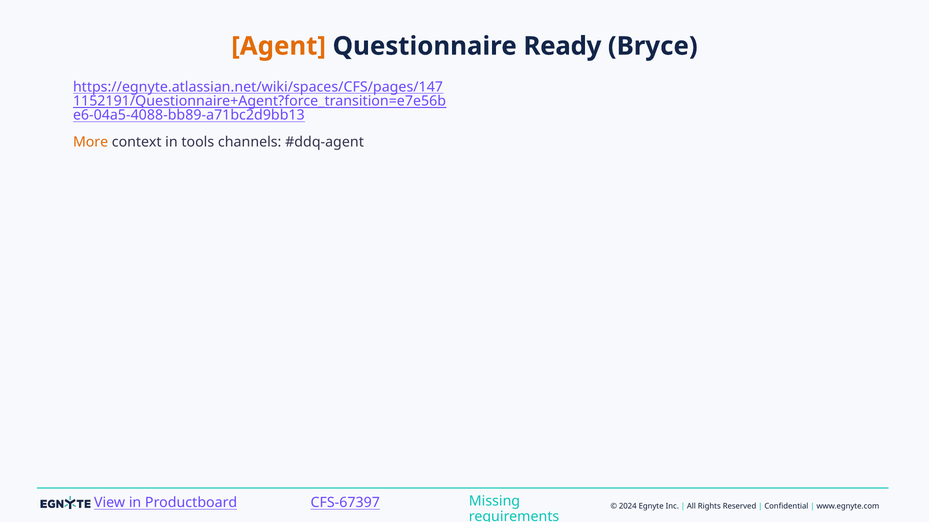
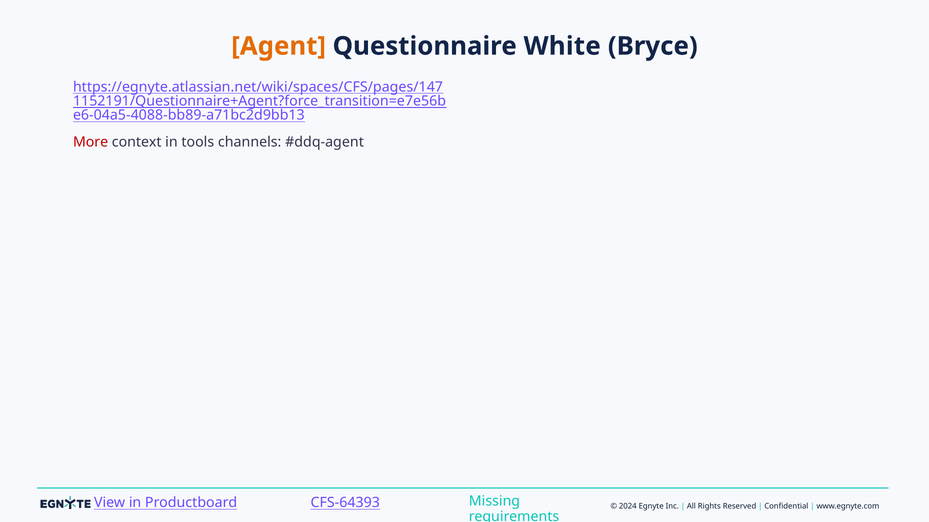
Ready: Ready -> White (562, 46)
More colour: orange -> red (91, 142)
CFS-67397: CFS-67397 -> CFS-64393 (345, 503)
